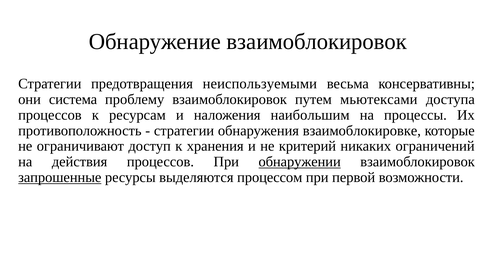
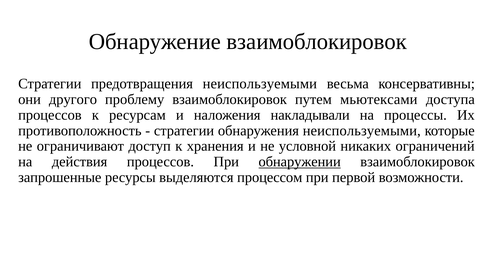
система: система -> другого (73, 99)
наибольшим: наибольшим -> накладывали (310, 115)
обнаружения взаимоблокировке: взаимоблокировке -> неиспользуемыми (362, 131)
критерий: критерий -> условной (307, 146)
запрошенные underline: present -> none (60, 177)
